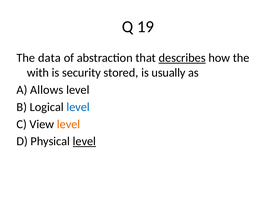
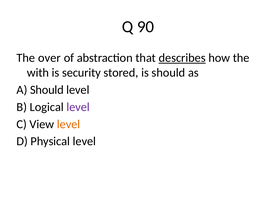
19: 19 -> 90 (146, 27)
data: data -> over (49, 58)
is usually: usually -> should (168, 73)
A Allows: Allows -> Should (47, 90)
level colour: blue -> purple (78, 107)
level underline: present -> none (84, 141)
